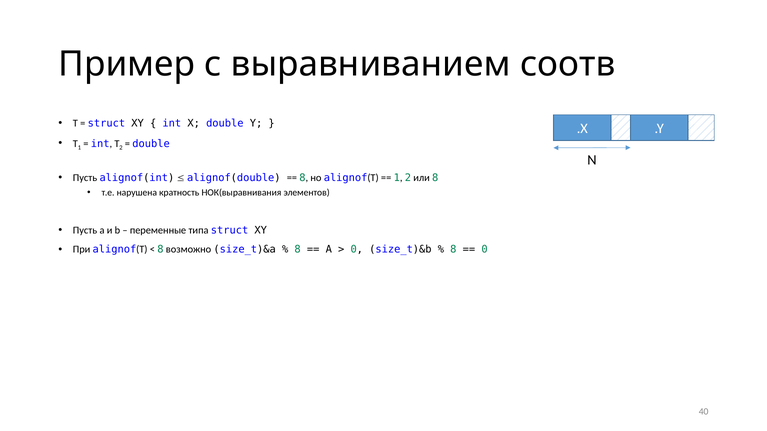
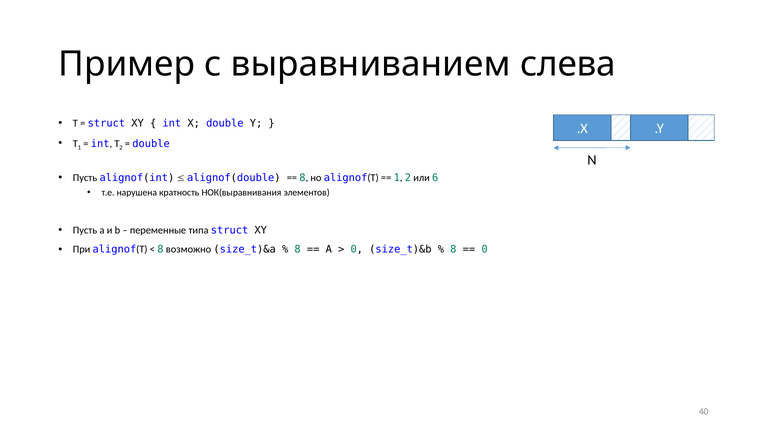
соотв: соотв -> слева (568, 64)
или 8: 8 -> 6 (435, 178)
